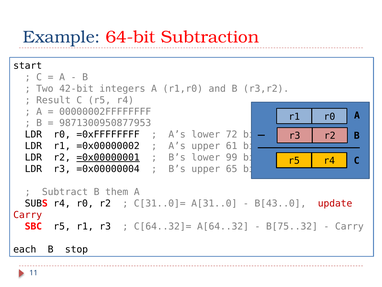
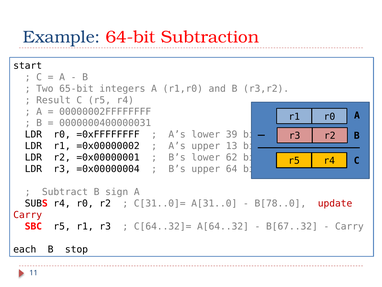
42-bit: 42-bit -> 65-bit (76, 88)
9871300950877953: 9871300950877953 -> 0000000400000031 (105, 123)
72: 72 -> 39 (232, 134)
61: 61 -> 13 (232, 146)
=0x00000001 underline: present -> none (108, 157)
99: 99 -> 62 (232, 157)
65: 65 -> 64 (232, 169)
them: them -> sign (117, 192)
B[43..0: B[43..0 -> B[78..0 (280, 203)
B[75..32: B[75..32 -> B[67..32 (292, 226)
